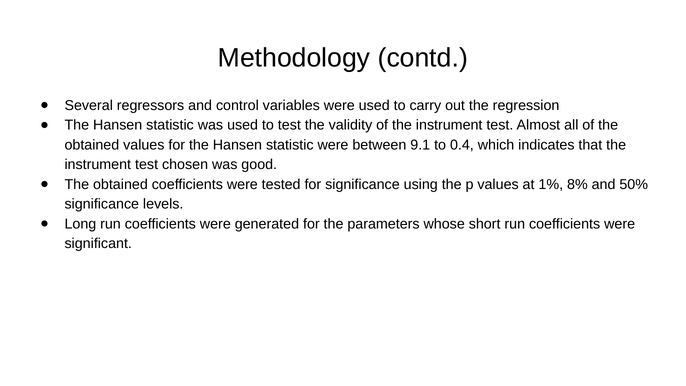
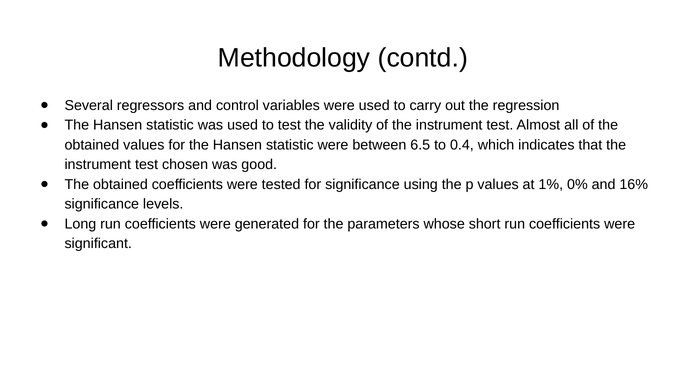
9.1: 9.1 -> 6.5 (420, 145)
8%: 8% -> 0% (577, 184)
50%: 50% -> 16% (634, 184)
